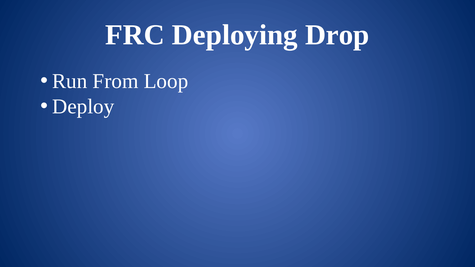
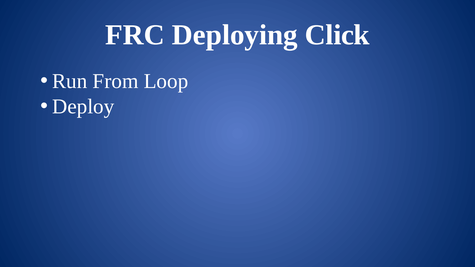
Drop: Drop -> Click (337, 35)
